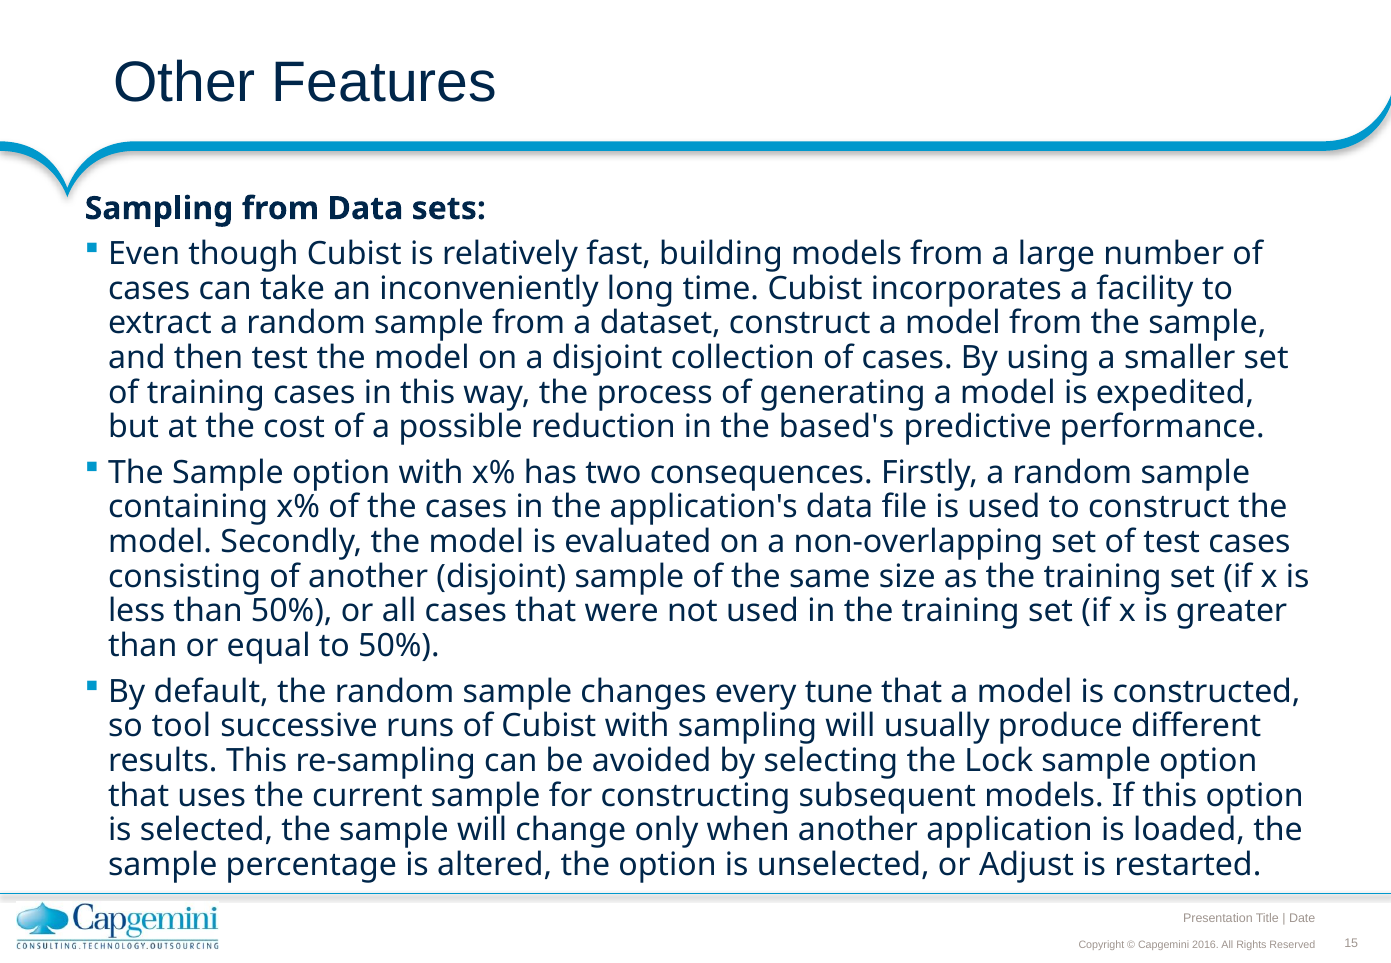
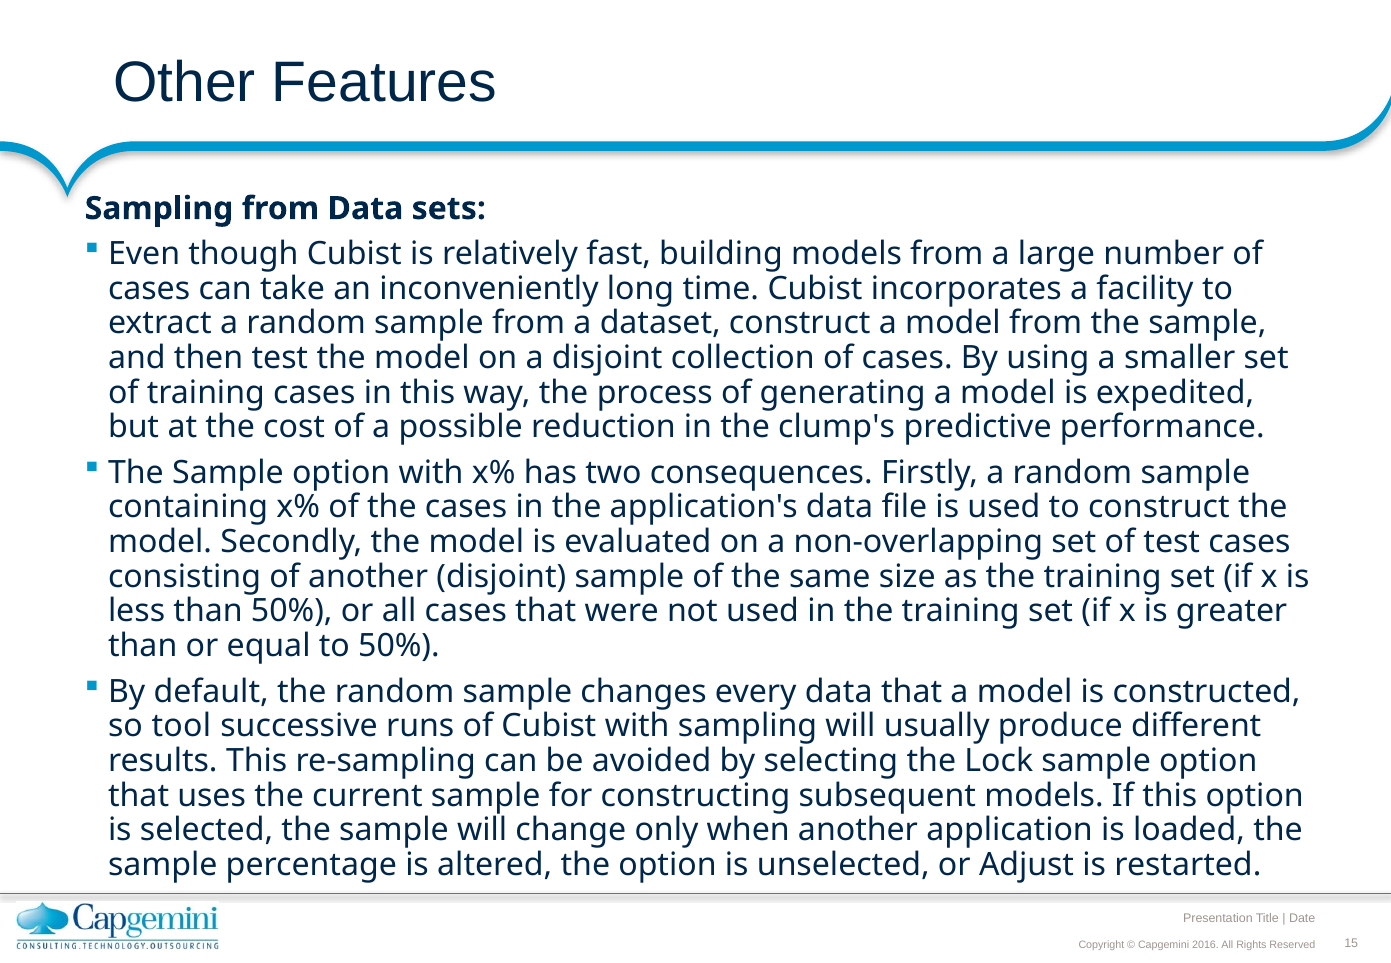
based's: based's -> clump's (837, 427)
every tune: tune -> data (839, 691)
